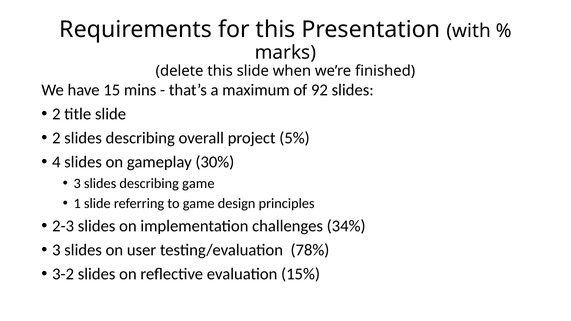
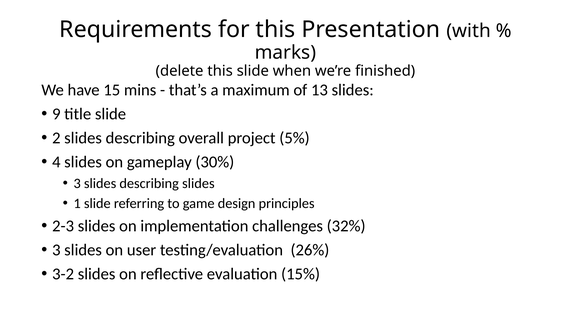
92: 92 -> 13 (319, 90)
2: 2 -> 9 (56, 114)
describing game: game -> slides (198, 184)
34%: 34% -> 32% (346, 226)
78%: 78% -> 26% (310, 250)
